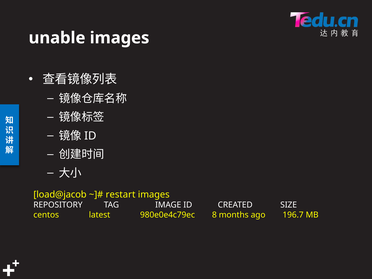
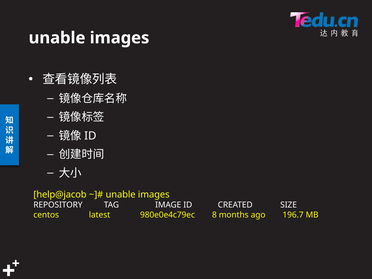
load@jacob: load@jacob -> help@jacob (60, 195)
restart: restart -> unable (121, 195)
